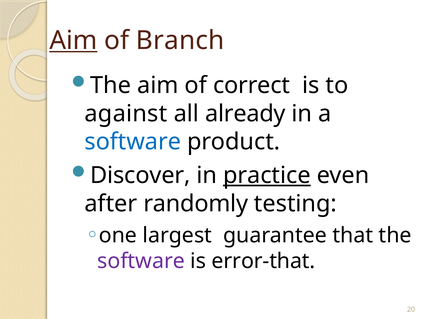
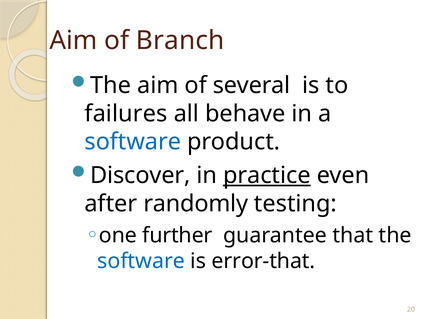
Aim underline: present -> none (74, 40)
correct: correct -> several (252, 85)
against: against -> failures (126, 113)
already: already -> behave (245, 113)
largest: largest -> further (177, 235)
software colour: purple -> blue (141, 261)
